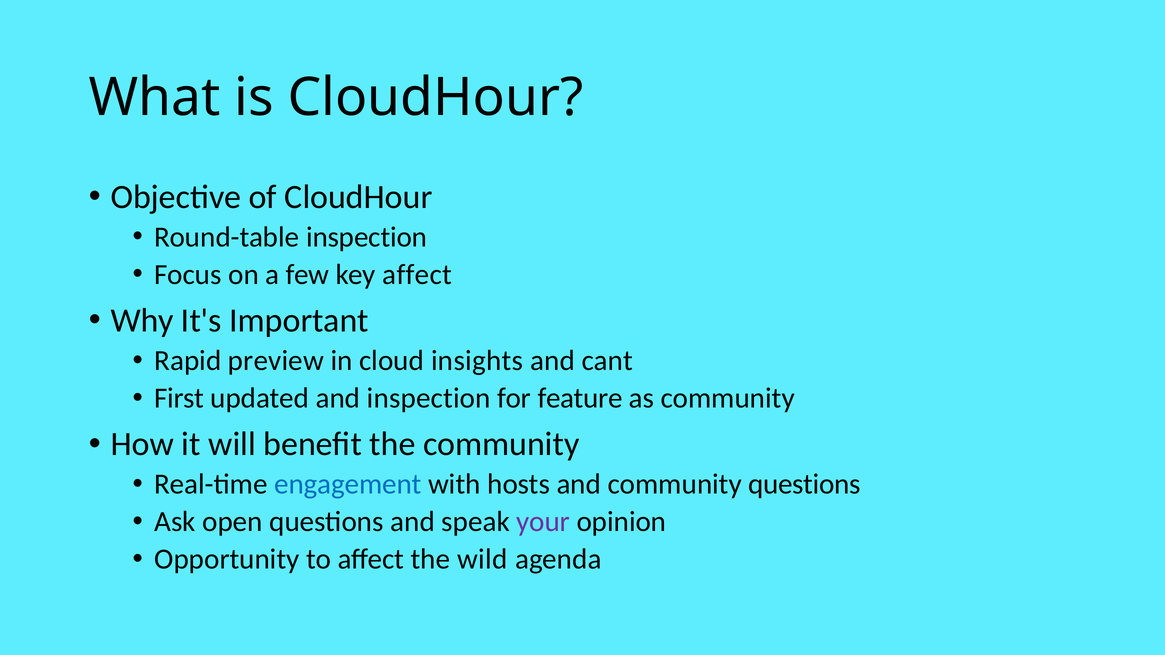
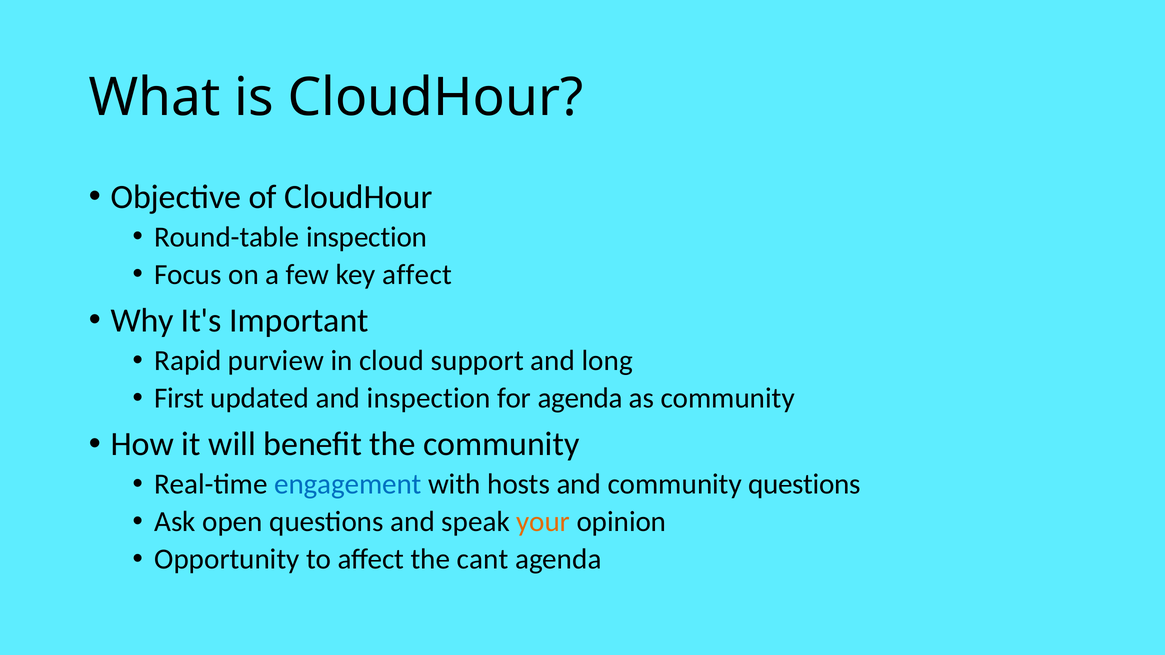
preview: preview -> purview (276, 361)
insights: insights -> support (477, 361)
cant: cant -> long (607, 361)
for feature: feature -> agenda (580, 398)
your colour: purple -> orange (543, 522)
wild: wild -> cant (483, 560)
